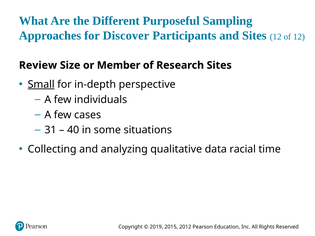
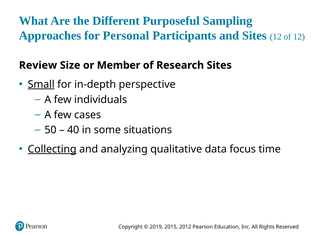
Discover: Discover -> Personal (126, 36)
31: 31 -> 50 (50, 130)
Collecting underline: none -> present (52, 149)
racial: racial -> focus (243, 149)
